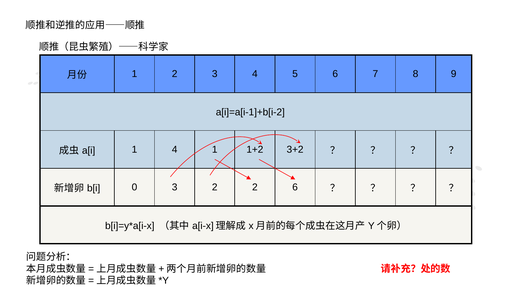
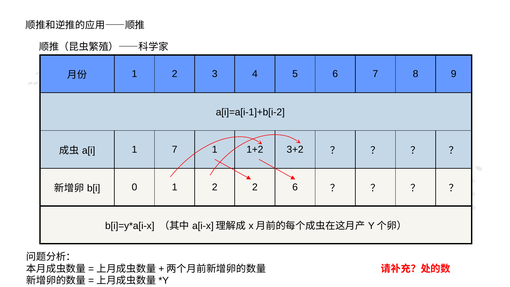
4: 4 -> 7 (175, 150)
0 3: 3 -> 1 (175, 187)
